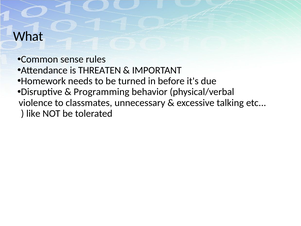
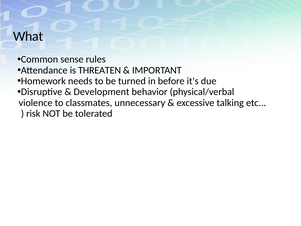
Programming: Programming -> Development (102, 92)
like: like -> risk (33, 113)
